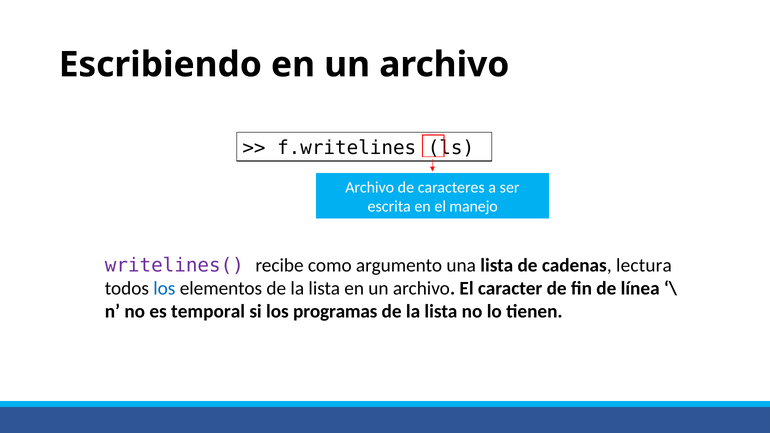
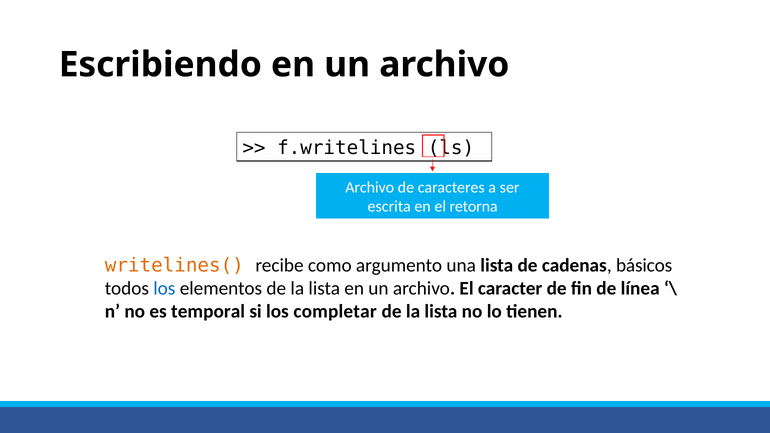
manejo: manejo -> retorna (474, 207)
writelines( colour: purple -> orange (174, 265)
lectura: lectura -> básicos (644, 265)
programas: programas -> completar (335, 312)
